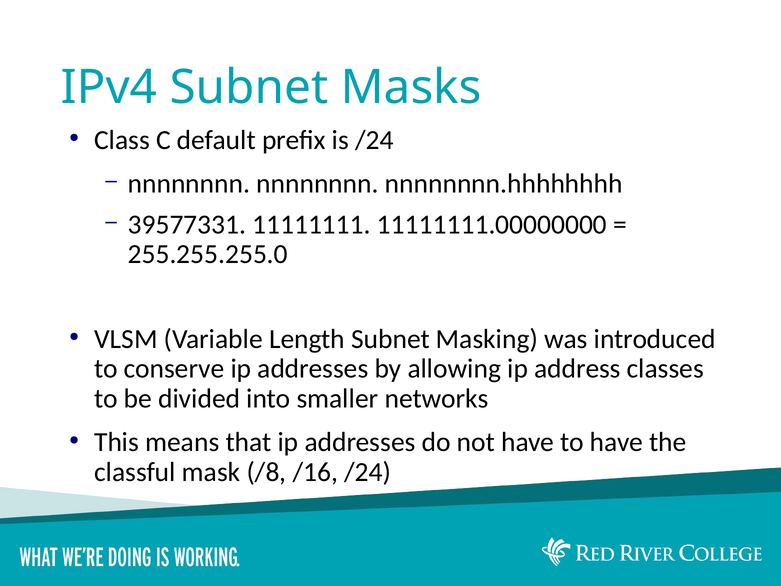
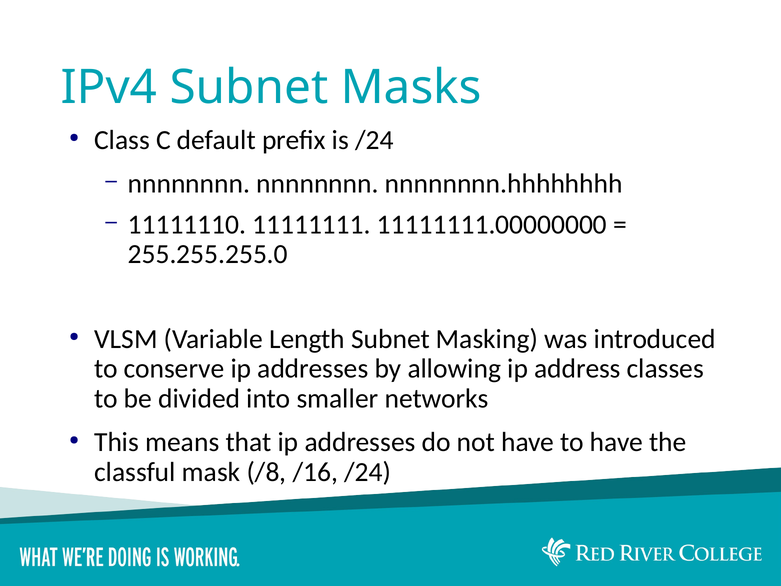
39577331: 39577331 -> 11111110 (187, 224)
